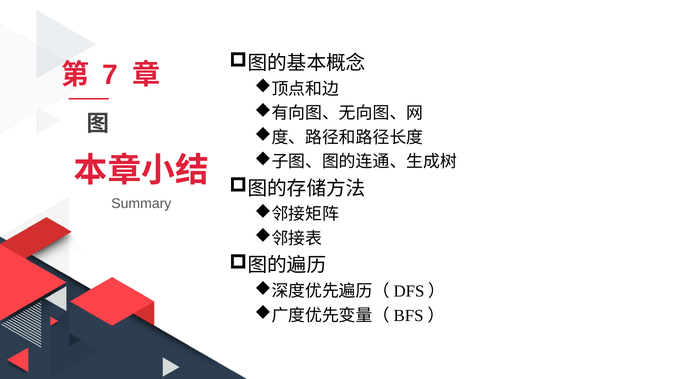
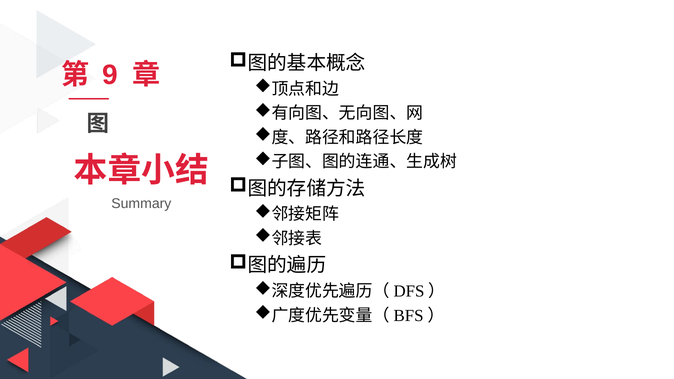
7: 7 -> 9 (110, 75)
